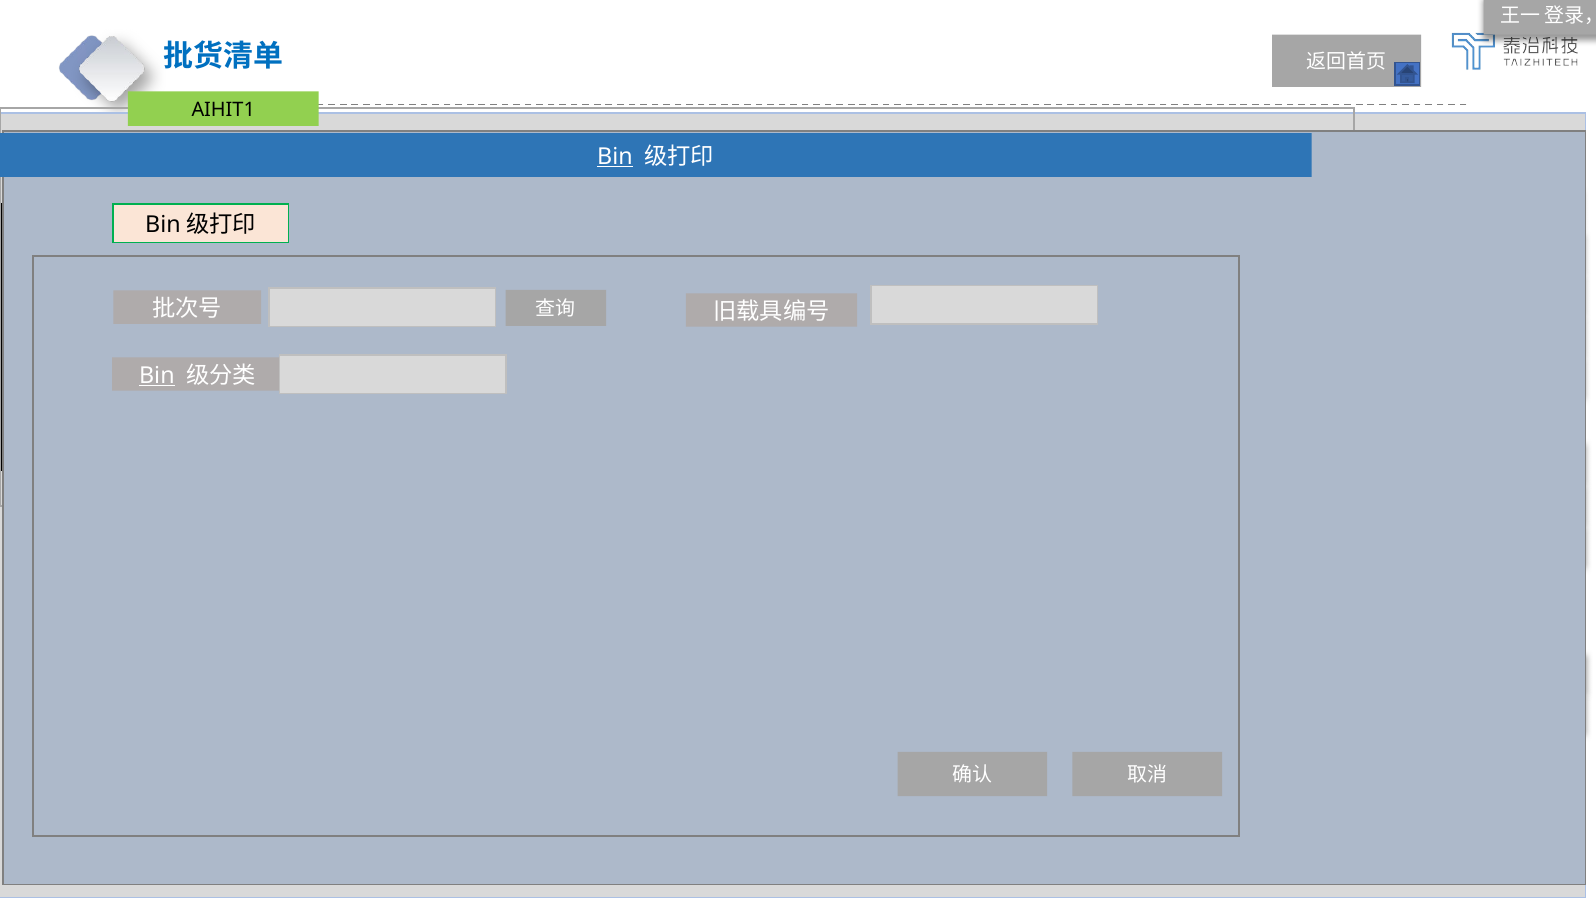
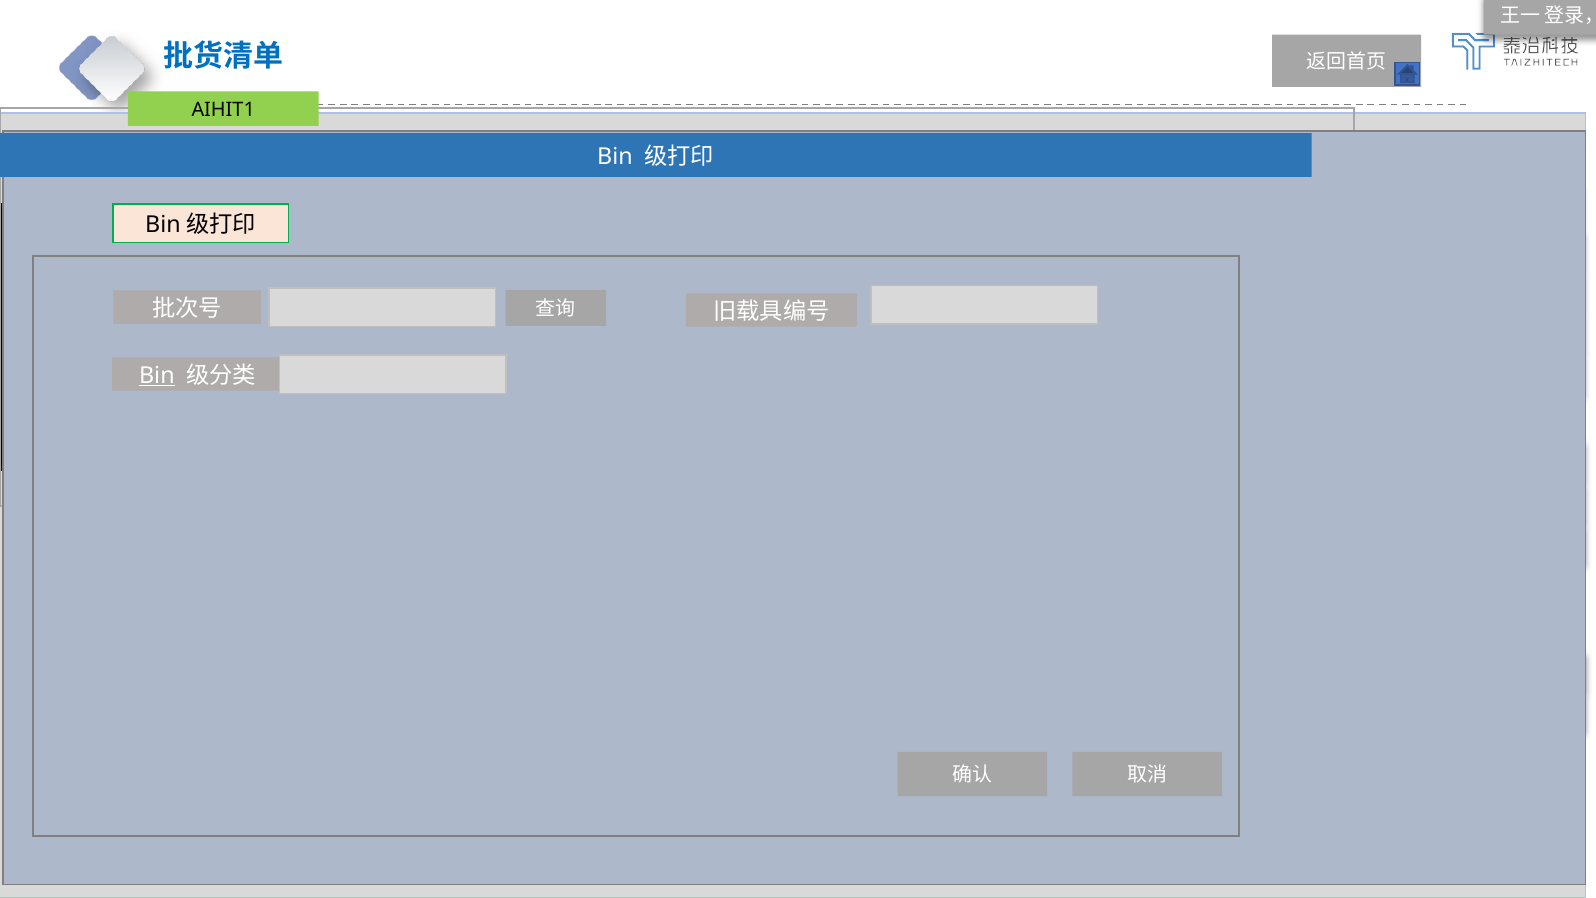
Bin underline: present -> none (615, 157)
